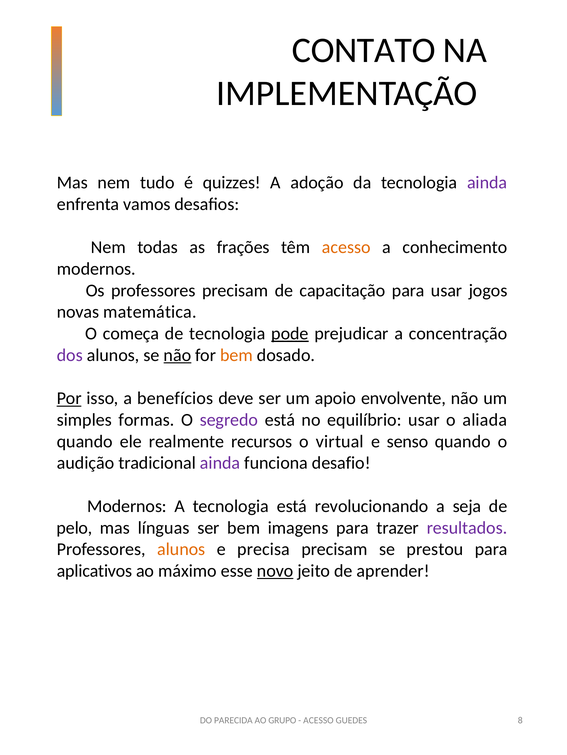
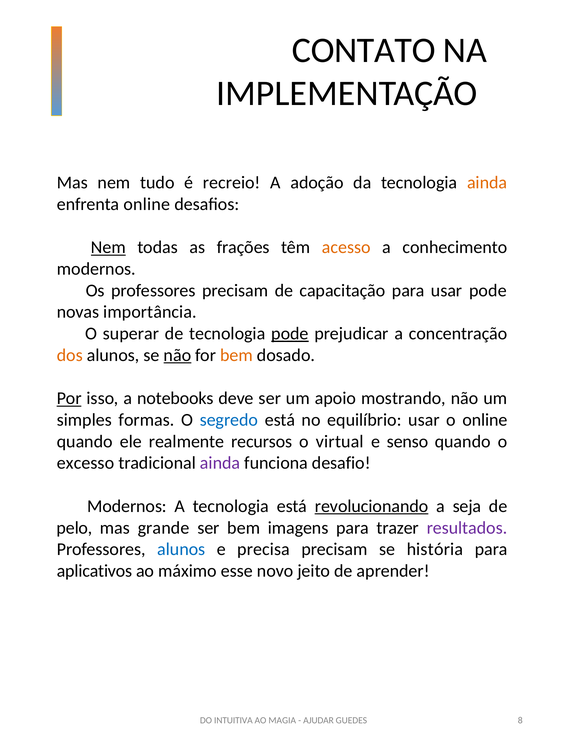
quizzes: quizzes -> recreio (232, 183)
ainda colour: purple -> orange (487, 183)
enfrenta vamos: vamos -> online (147, 204)
Nem underline: none -> present (108, 248)
usar jogos: jogos -> pode (488, 291)
matemática: matemática -> importância (150, 312)
começa: começa -> superar (131, 334)
dos colour: purple -> orange (70, 356)
benefícios: benefícios -> notebooks (175, 399)
envolvente: envolvente -> mostrando (403, 399)
segredo colour: purple -> blue (229, 420)
o aliada: aliada -> online (485, 420)
audição: audição -> excesso (86, 464)
revolucionando underline: none -> present (372, 507)
línguas: línguas -> grande (164, 528)
alunos colour: orange -> blue (181, 550)
prestou: prestou -> história (435, 550)
novo underline: present -> none (275, 572)
PARECIDA: PARECIDA -> INTUITIVA (233, 721)
GRUPO: GRUPO -> MAGIA (282, 721)
ACESSO: ACESSO -> AJUDAR (318, 721)
